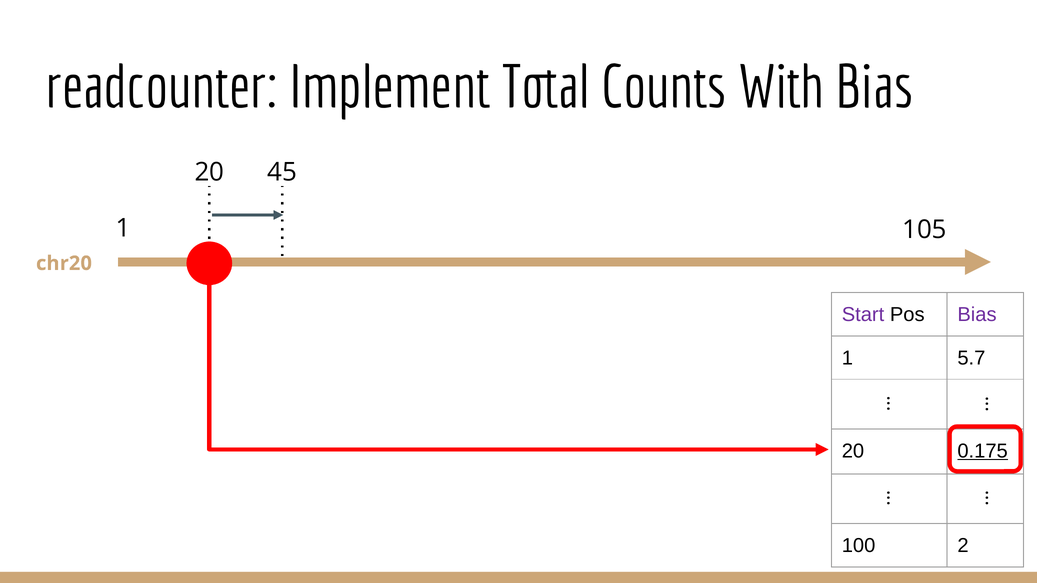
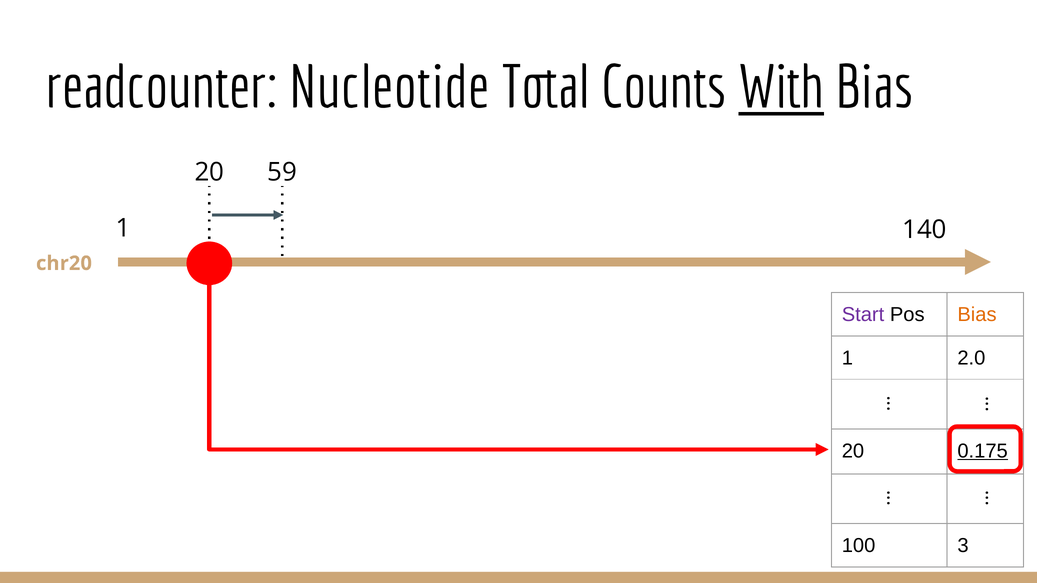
Implement: Implement -> Nucleotide (389, 88)
With underline: none -> present (781, 88)
45: 45 -> 59 (282, 172)
105: 105 -> 140 (925, 230)
Bias colour: purple -> orange (977, 315)
5.7: 5.7 -> 2.0 (971, 358)
2: 2 -> 3 (963, 546)
